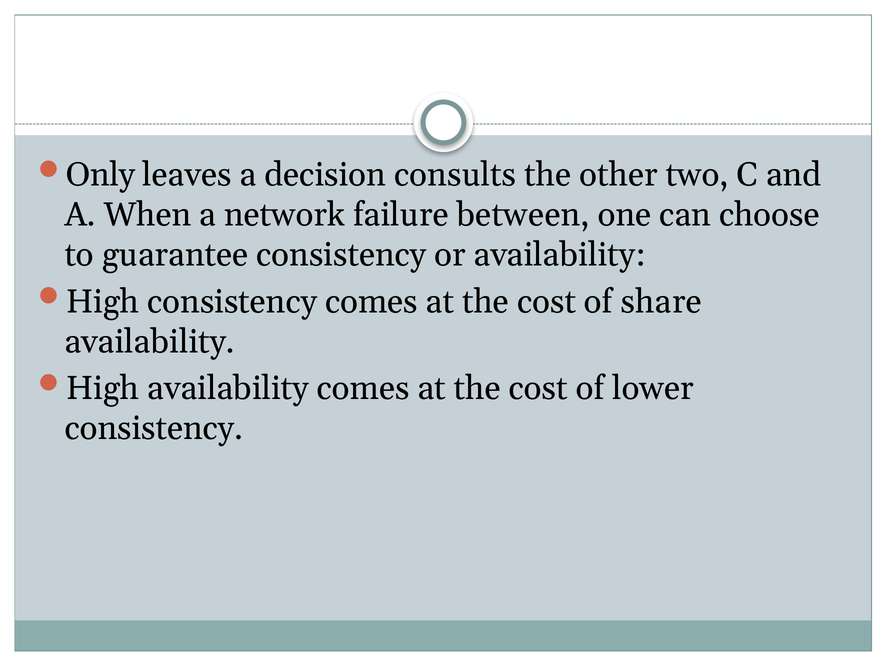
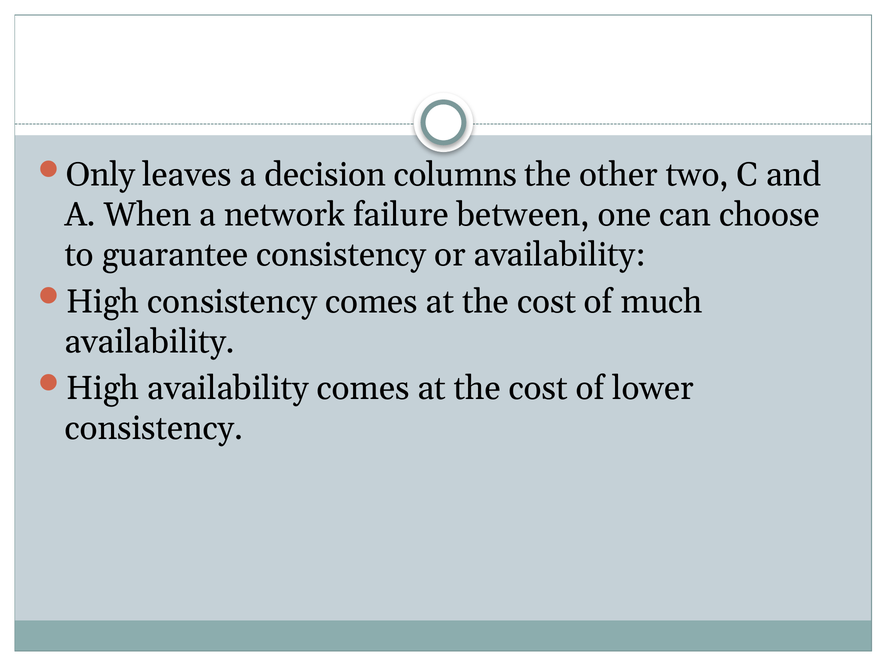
consults: consults -> columns (455, 175)
share: share -> much (662, 301)
